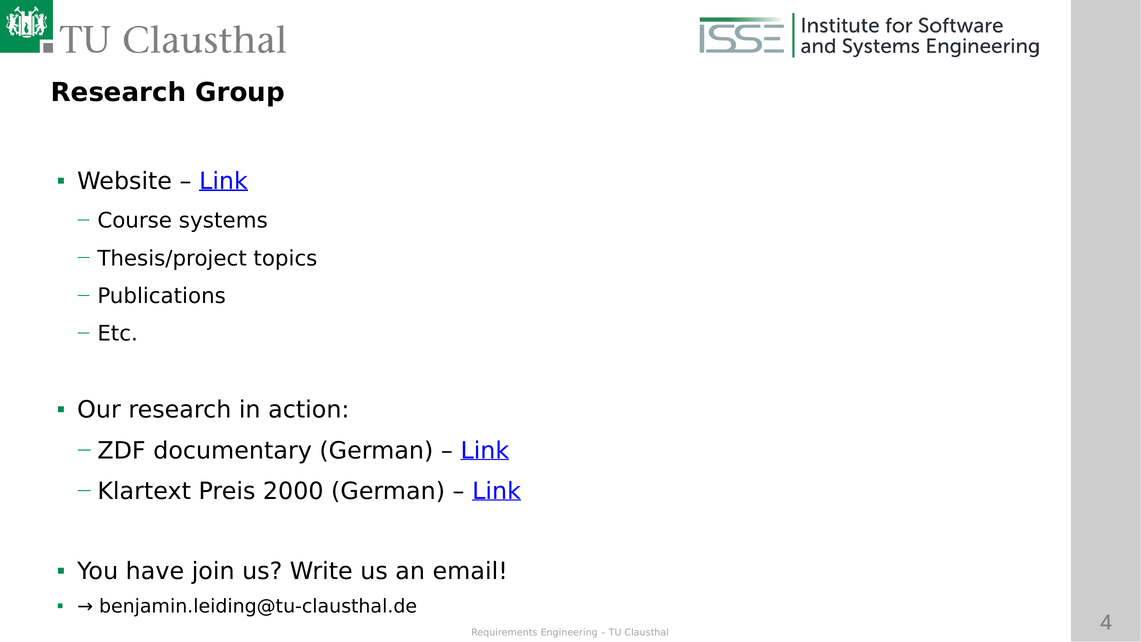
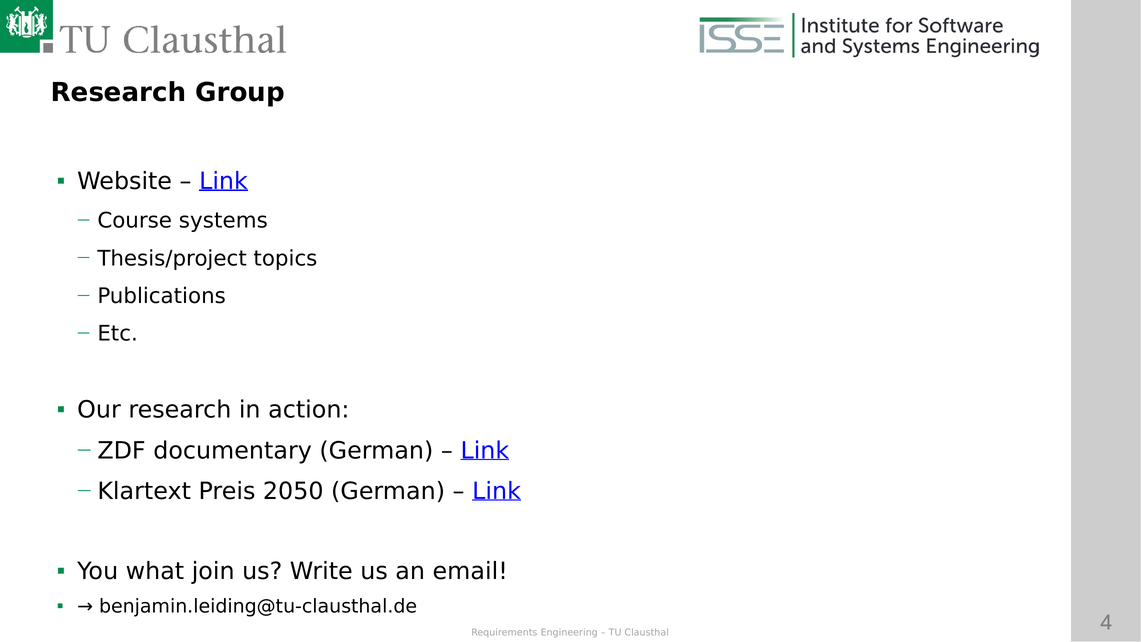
2000: 2000 -> 2050 (293, 491)
have: have -> what (155, 571)
